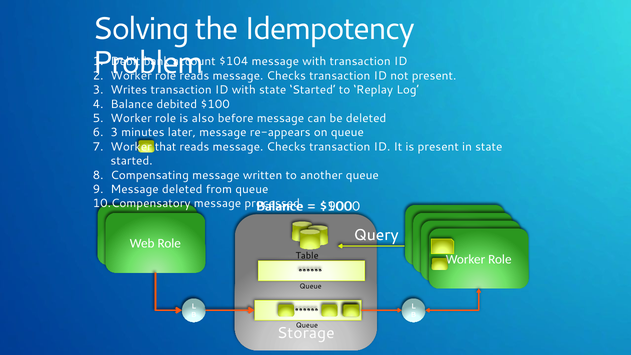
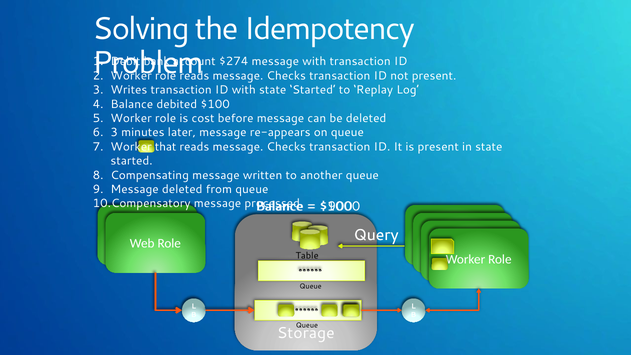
$104: $104 -> $274 (234, 62)
also: also -> cost (203, 118)
